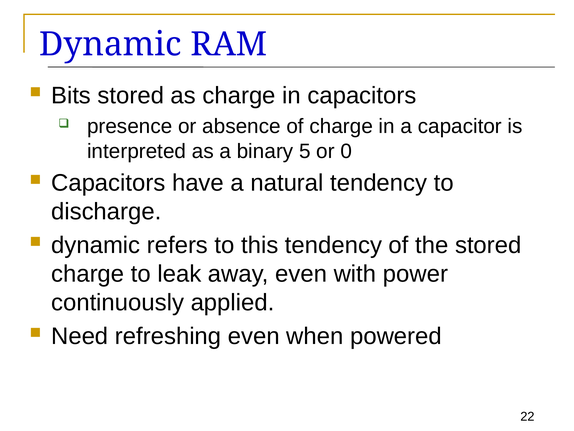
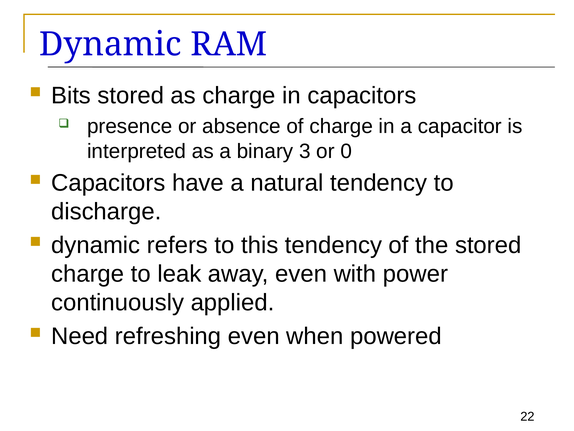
5: 5 -> 3 (305, 151)
